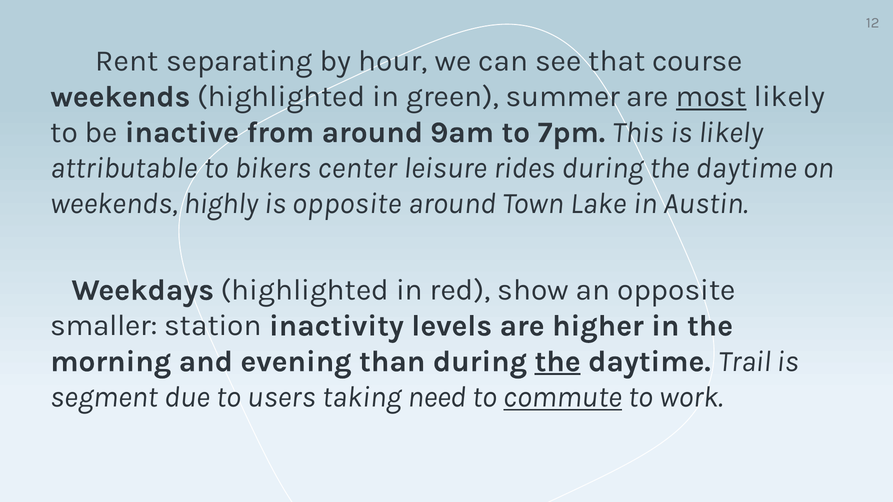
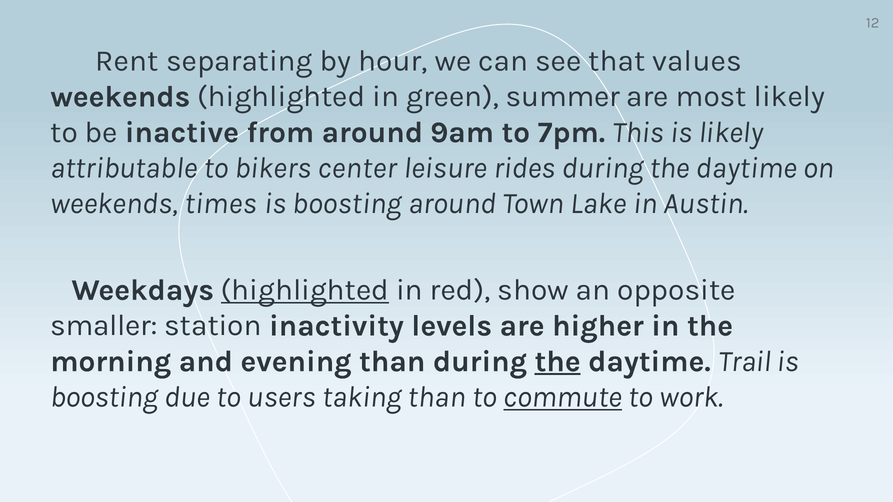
course: course -> values (697, 61)
most underline: present -> none (711, 97)
highly: highly -> times (221, 204)
opposite: opposite -> boosting (347, 204)
highlighted underline: none -> present (305, 290)
segment: segment -> boosting (104, 397)
taking need: need -> than (437, 397)
